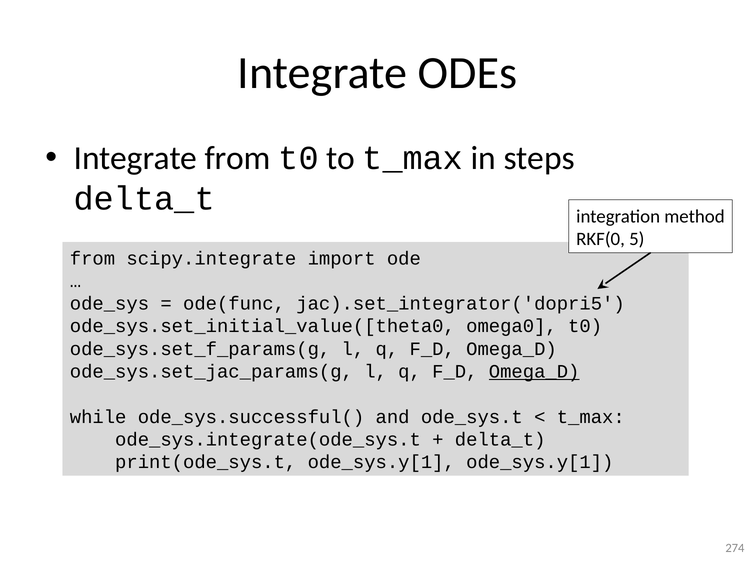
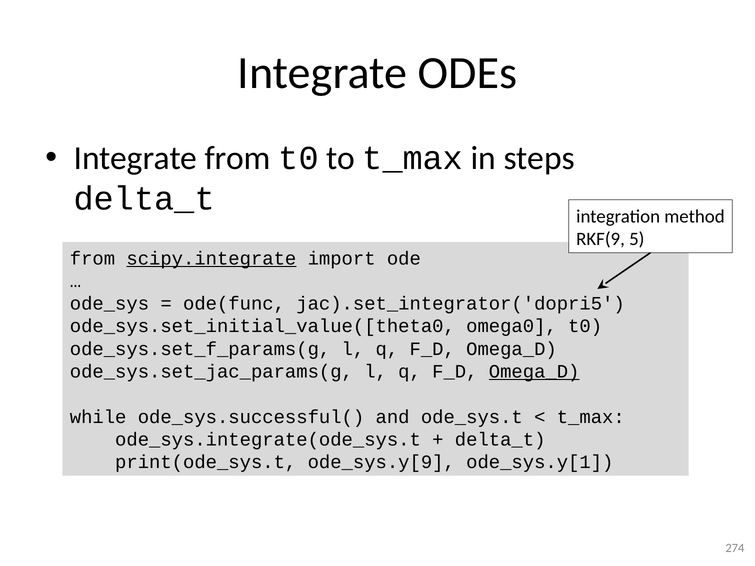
RKF(0: RKF(0 -> RKF(9 (601, 239)
scipy.integrate underline: none -> present (211, 258)
print(ode_sys.t ode_sys.y[1: ode_sys.y[1 -> ode_sys.y[9 (381, 462)
